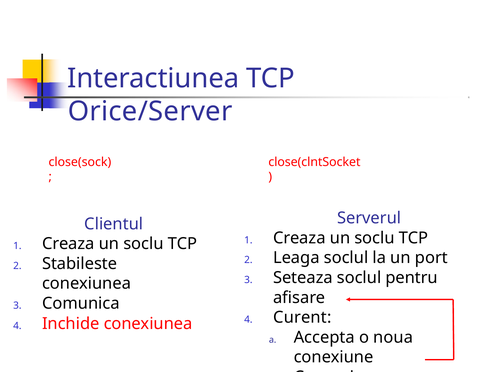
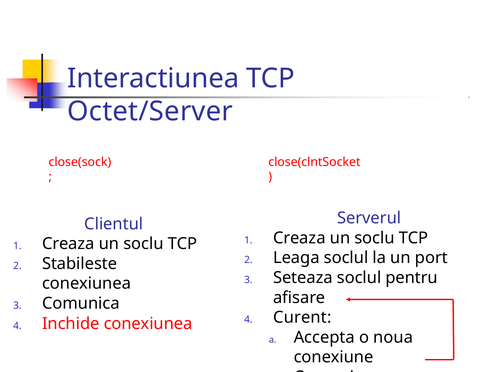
Orice/Server: Orice/Server -> Octet/Server (150, 111)
